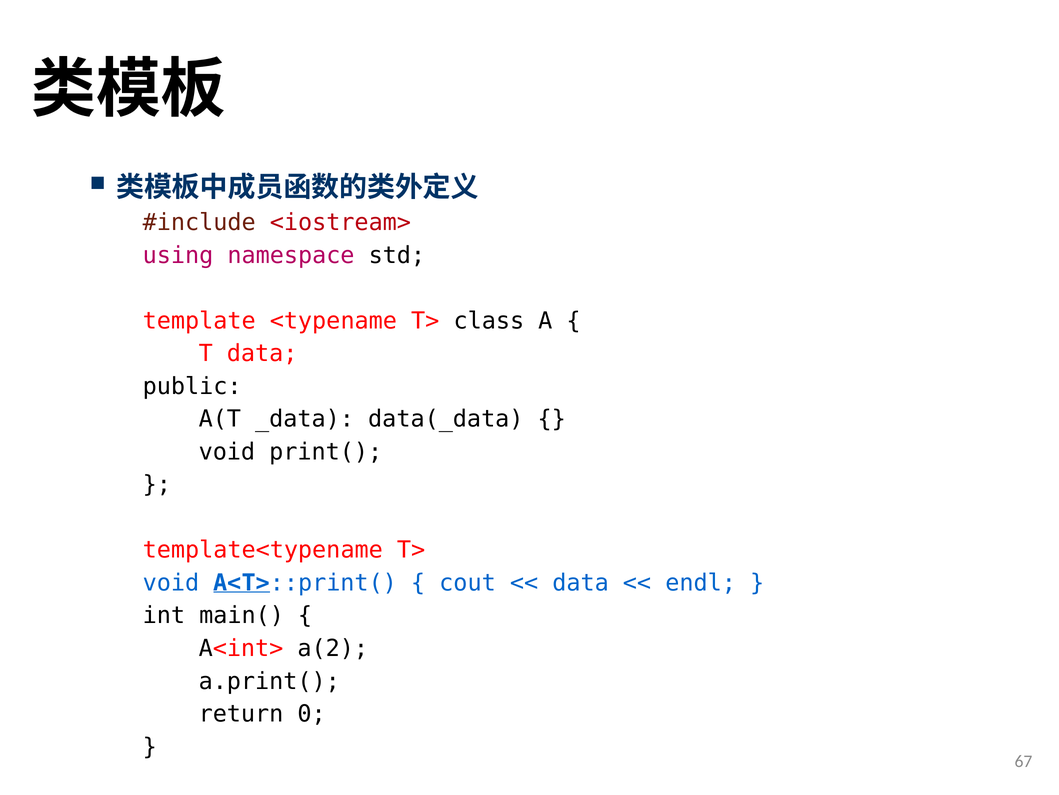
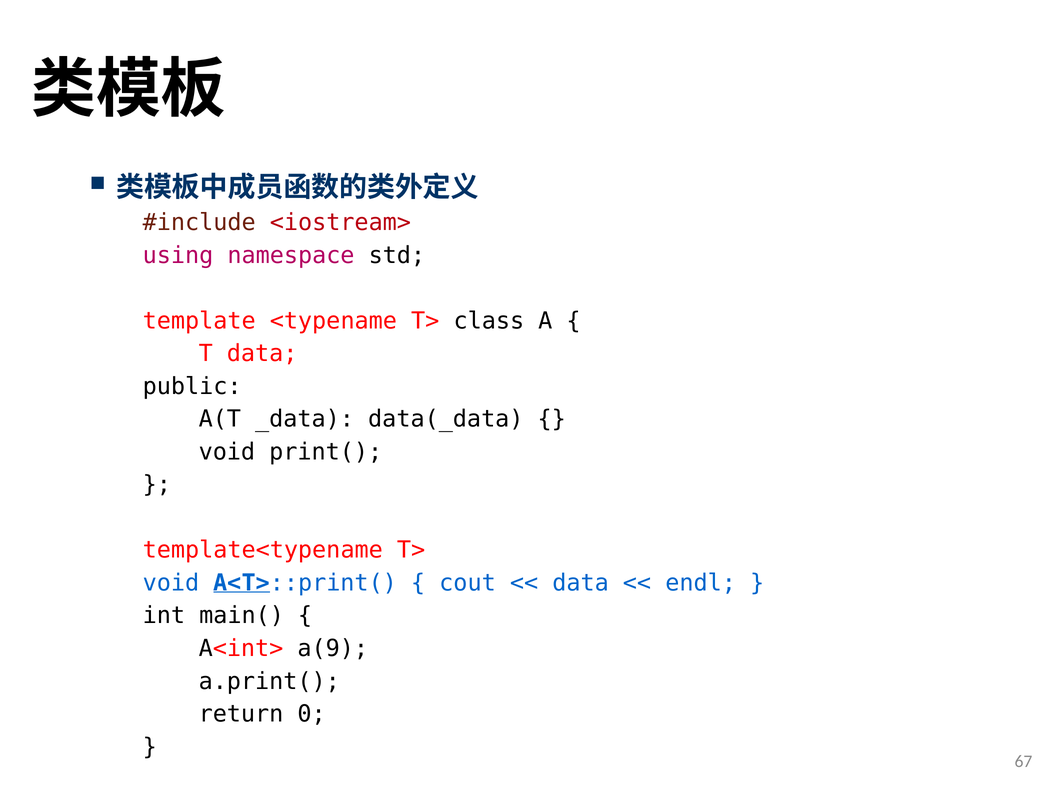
a(2: a(2 -> a(9 (333, 648)
